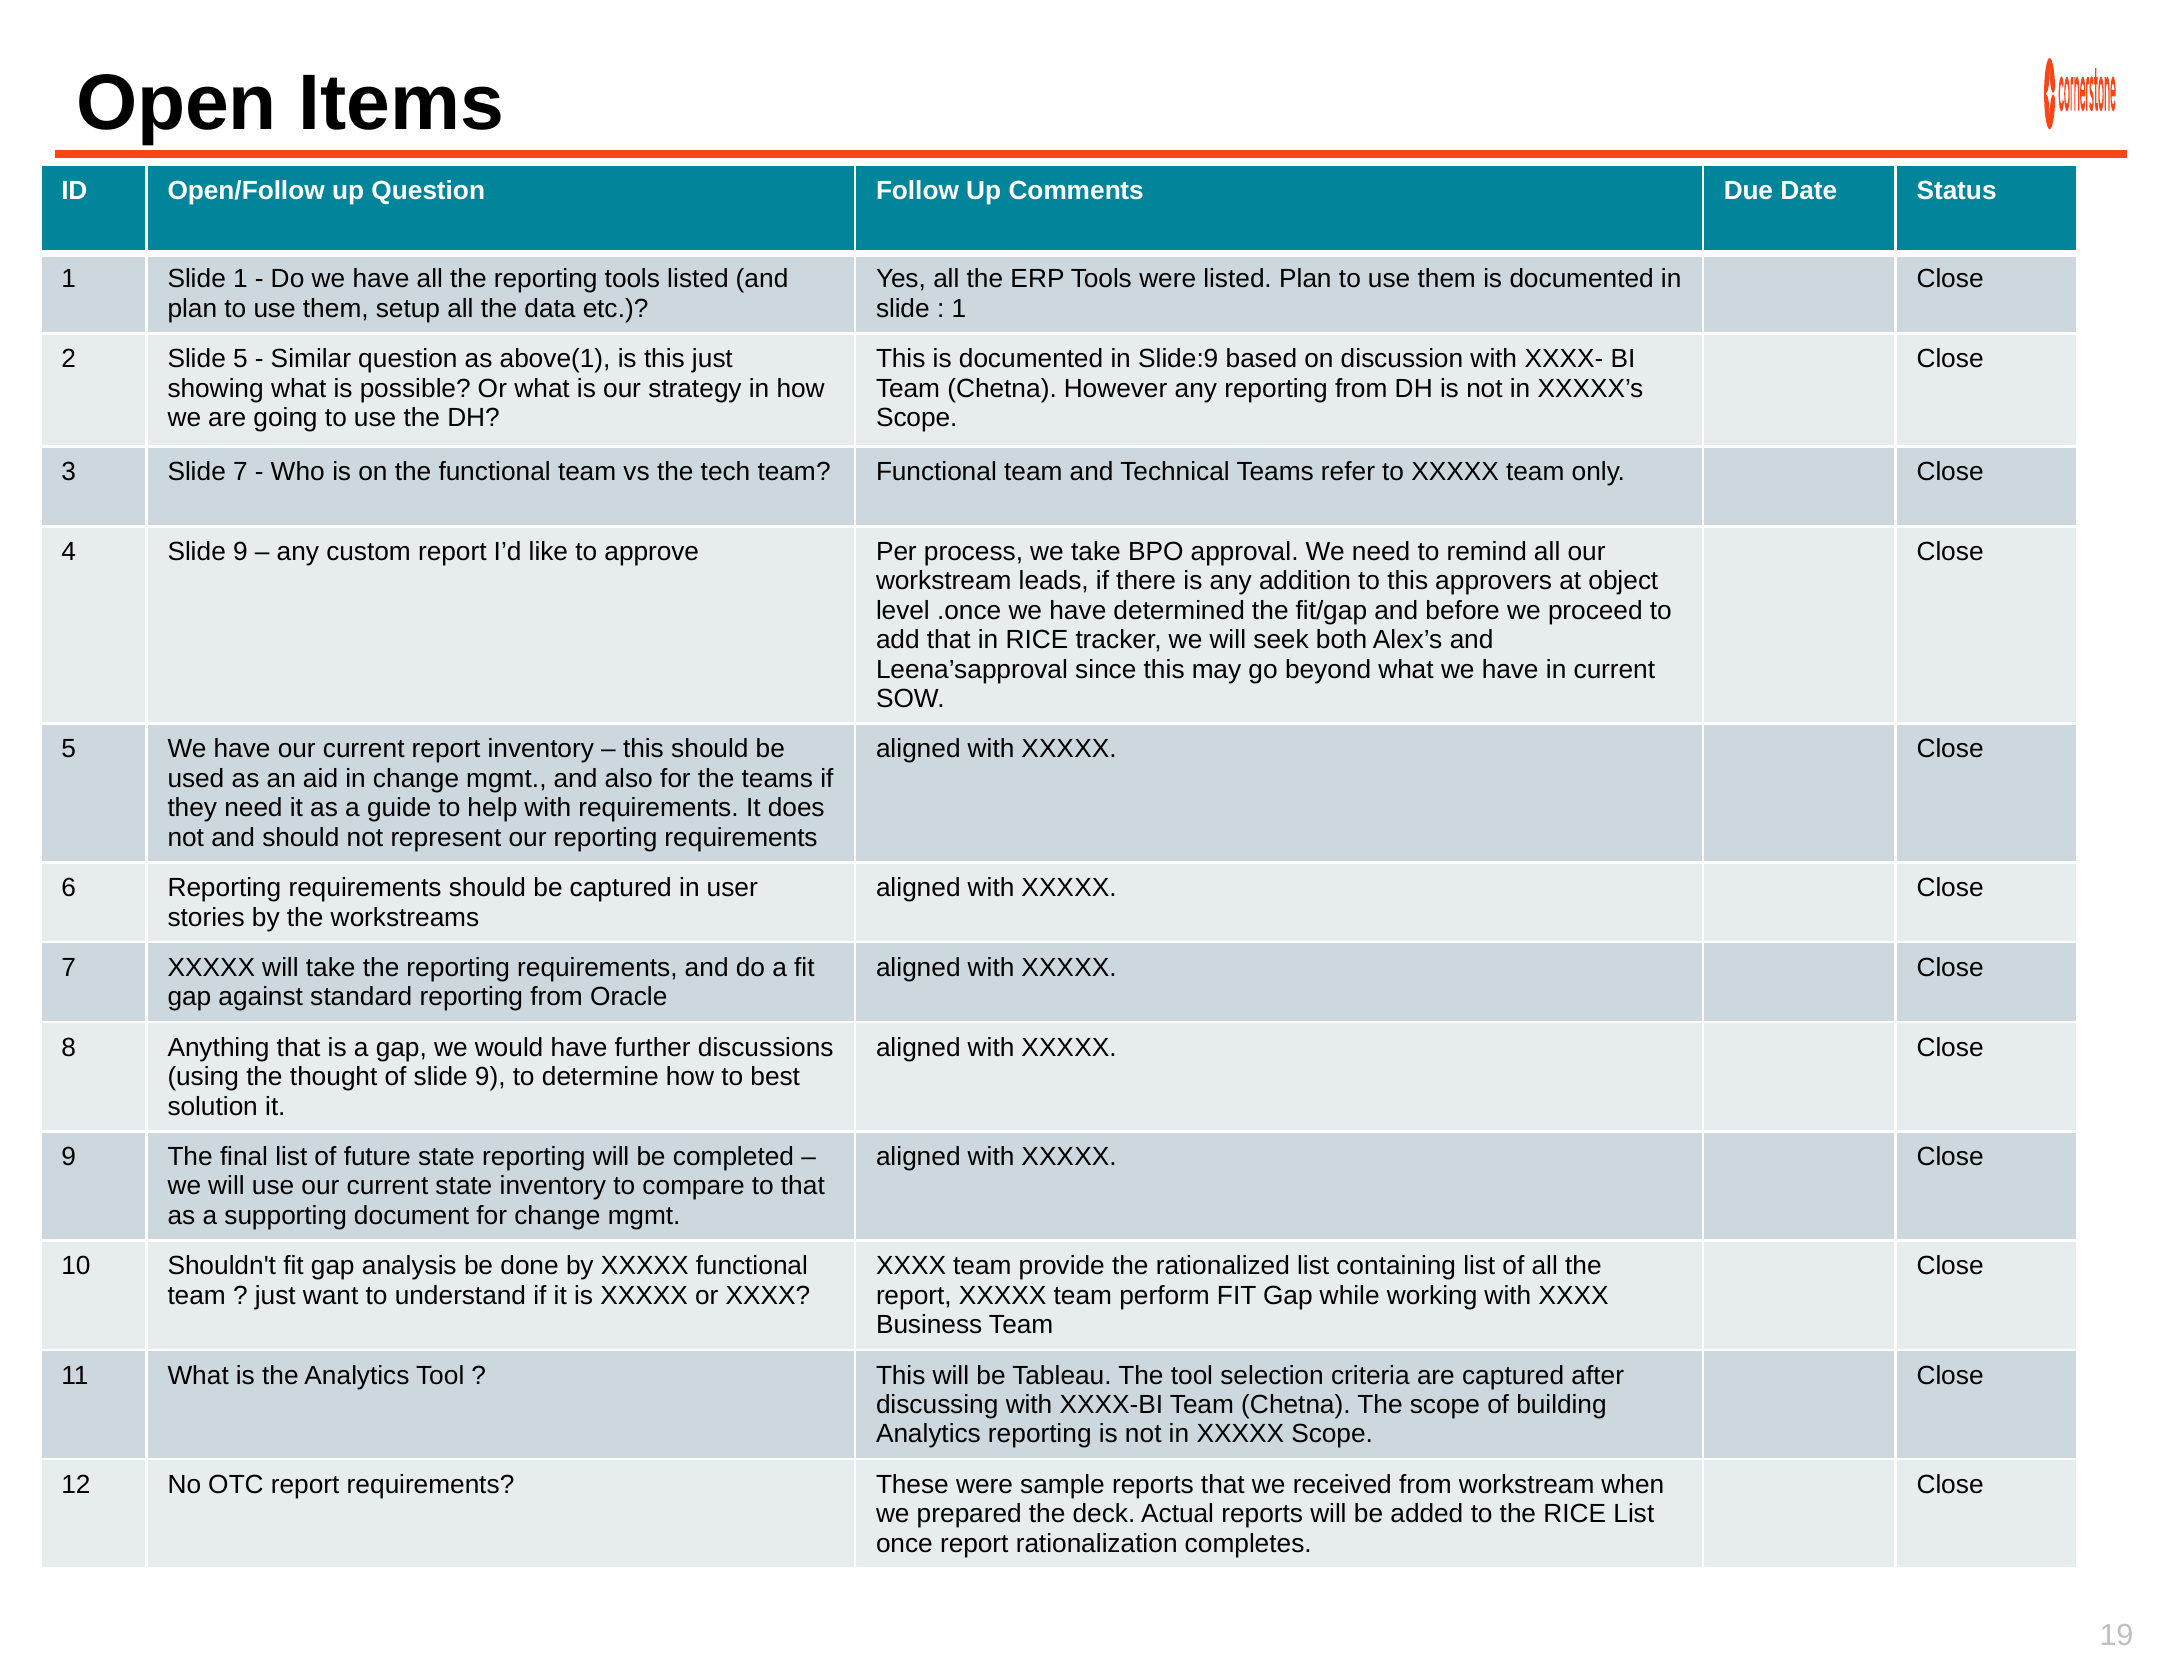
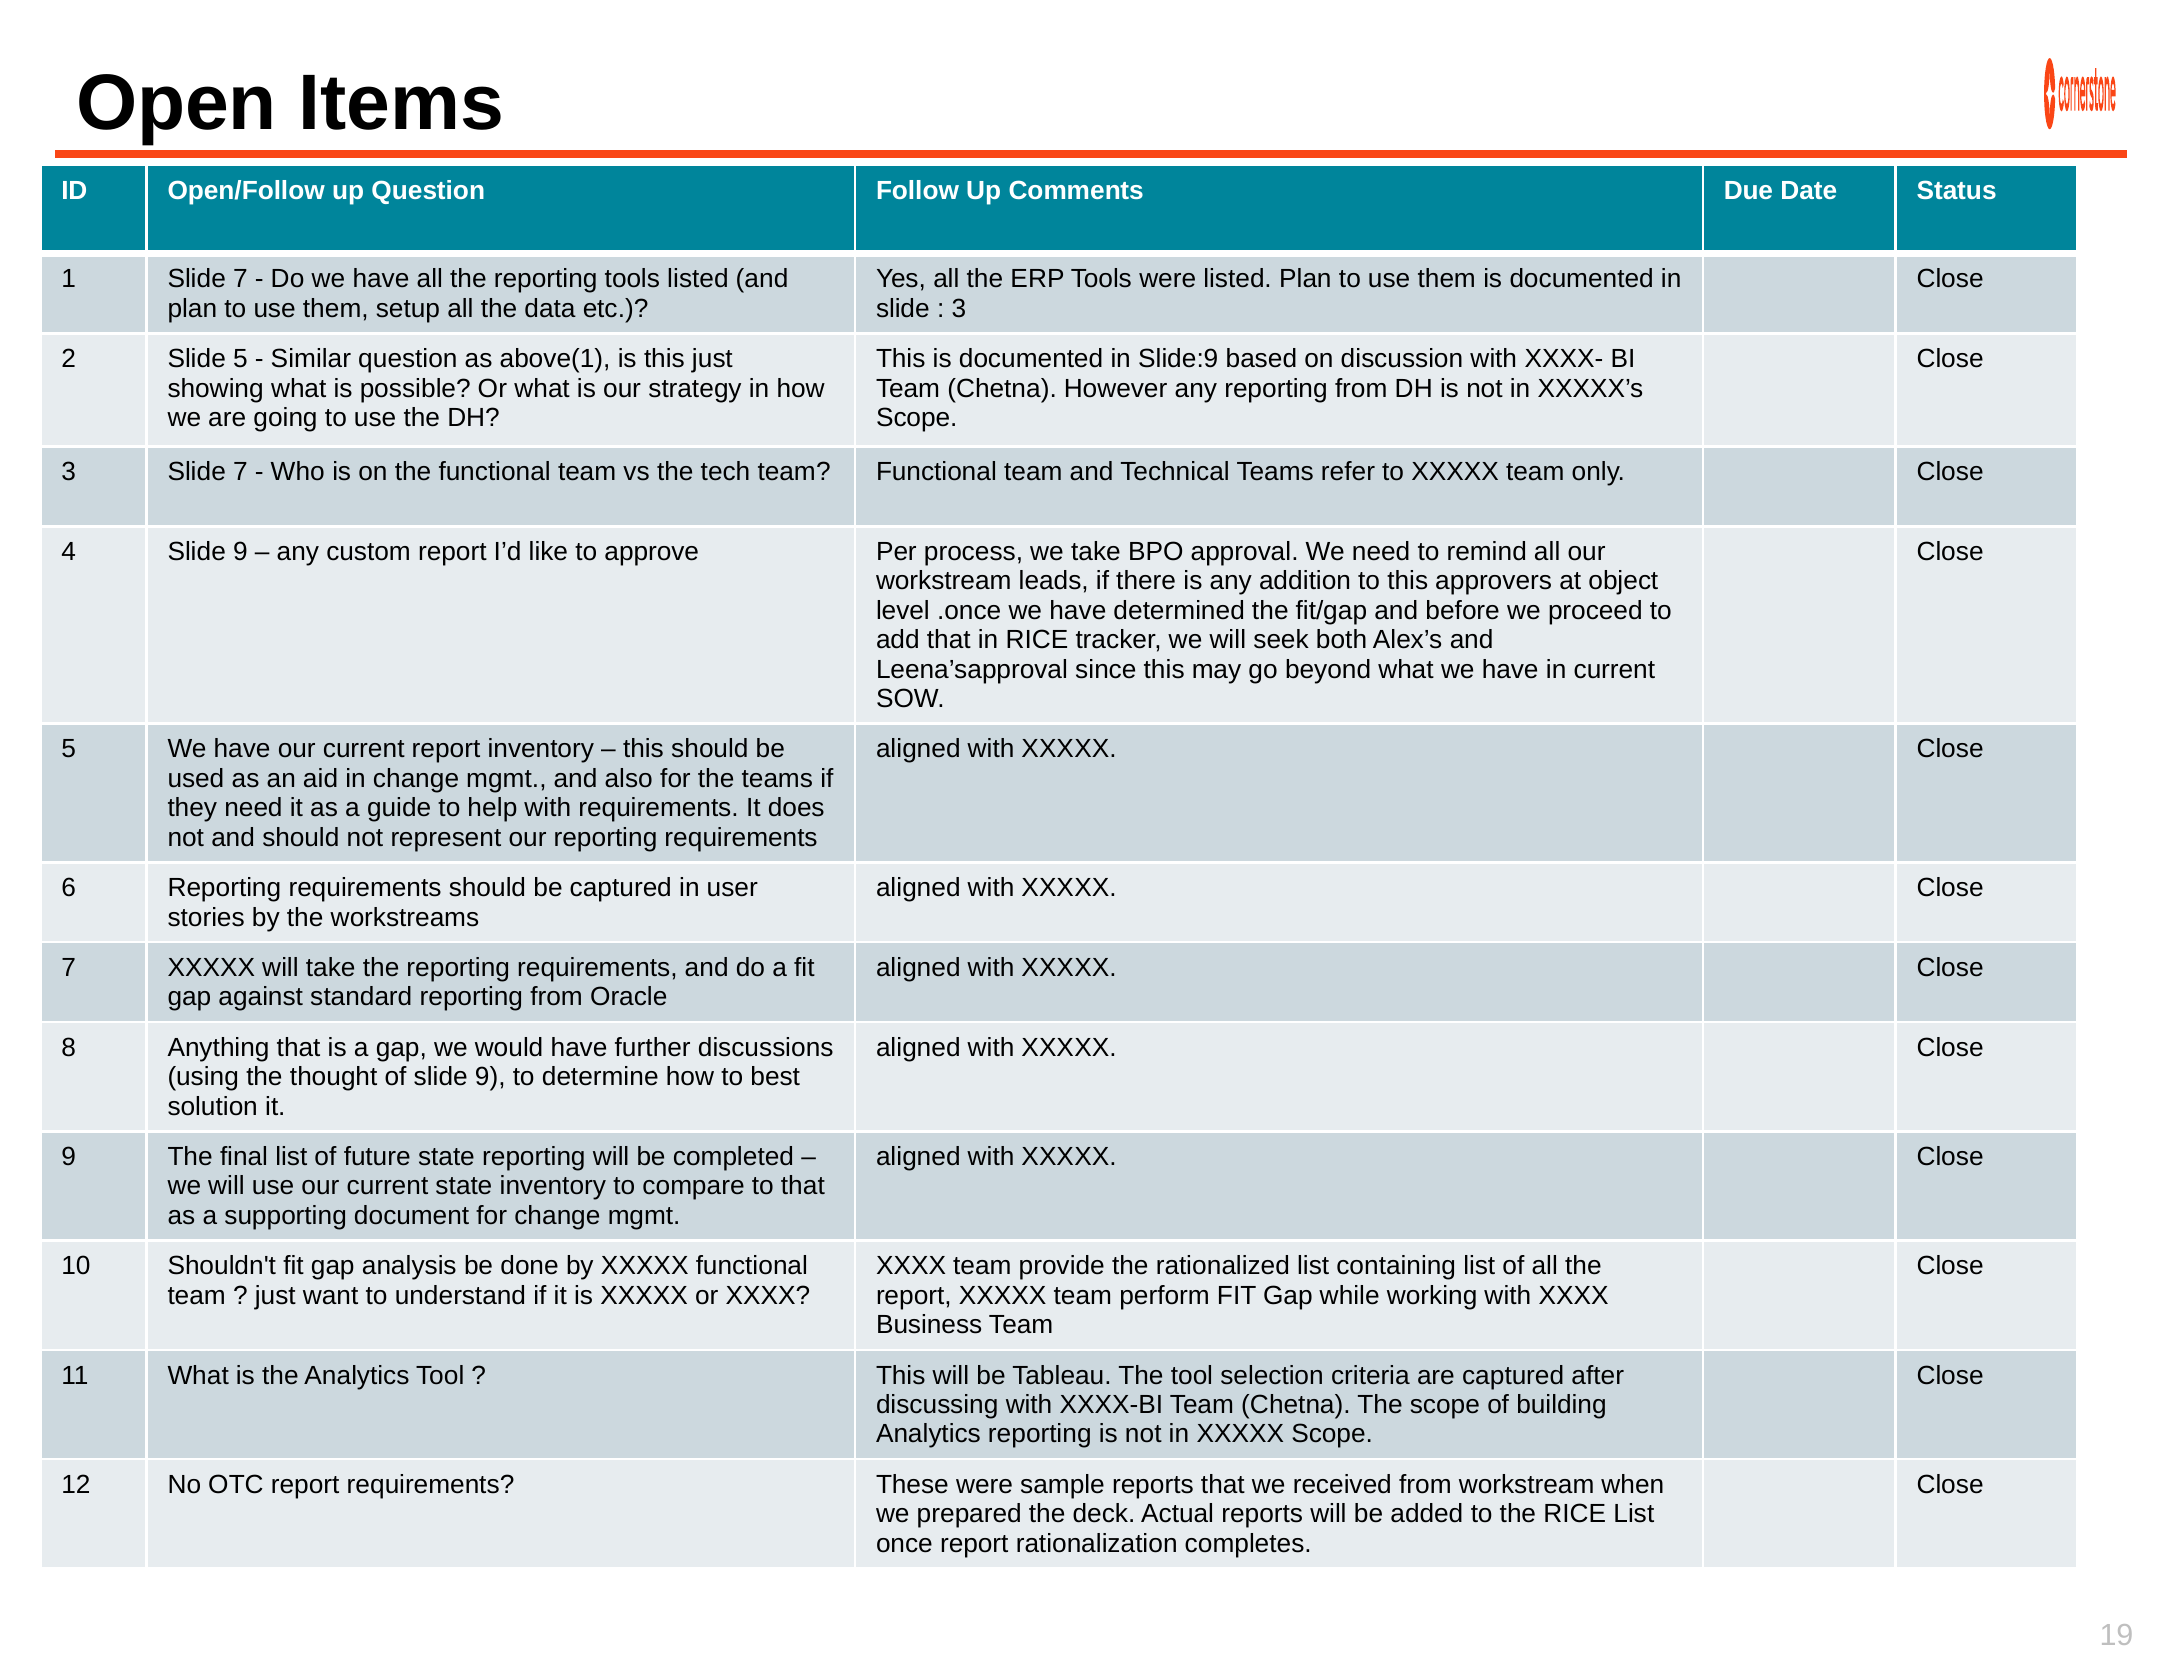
1 Slide 1: 1 -> 7 (240, 279)
1: 1 -> 3 (959, 309)
